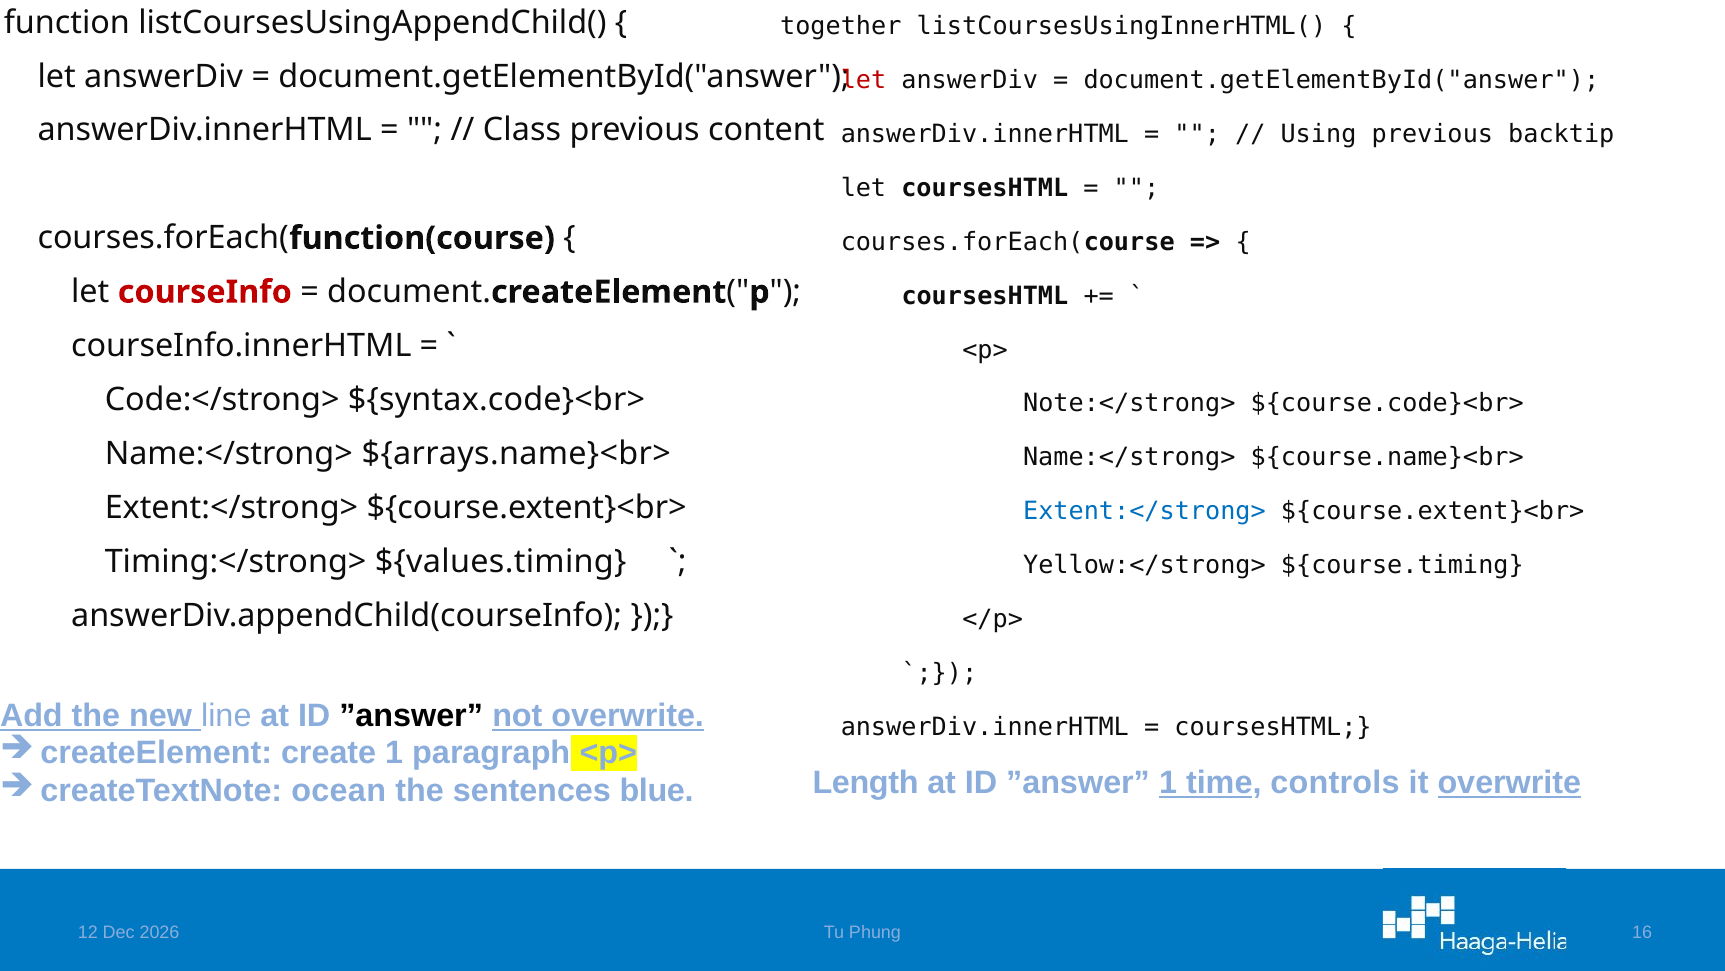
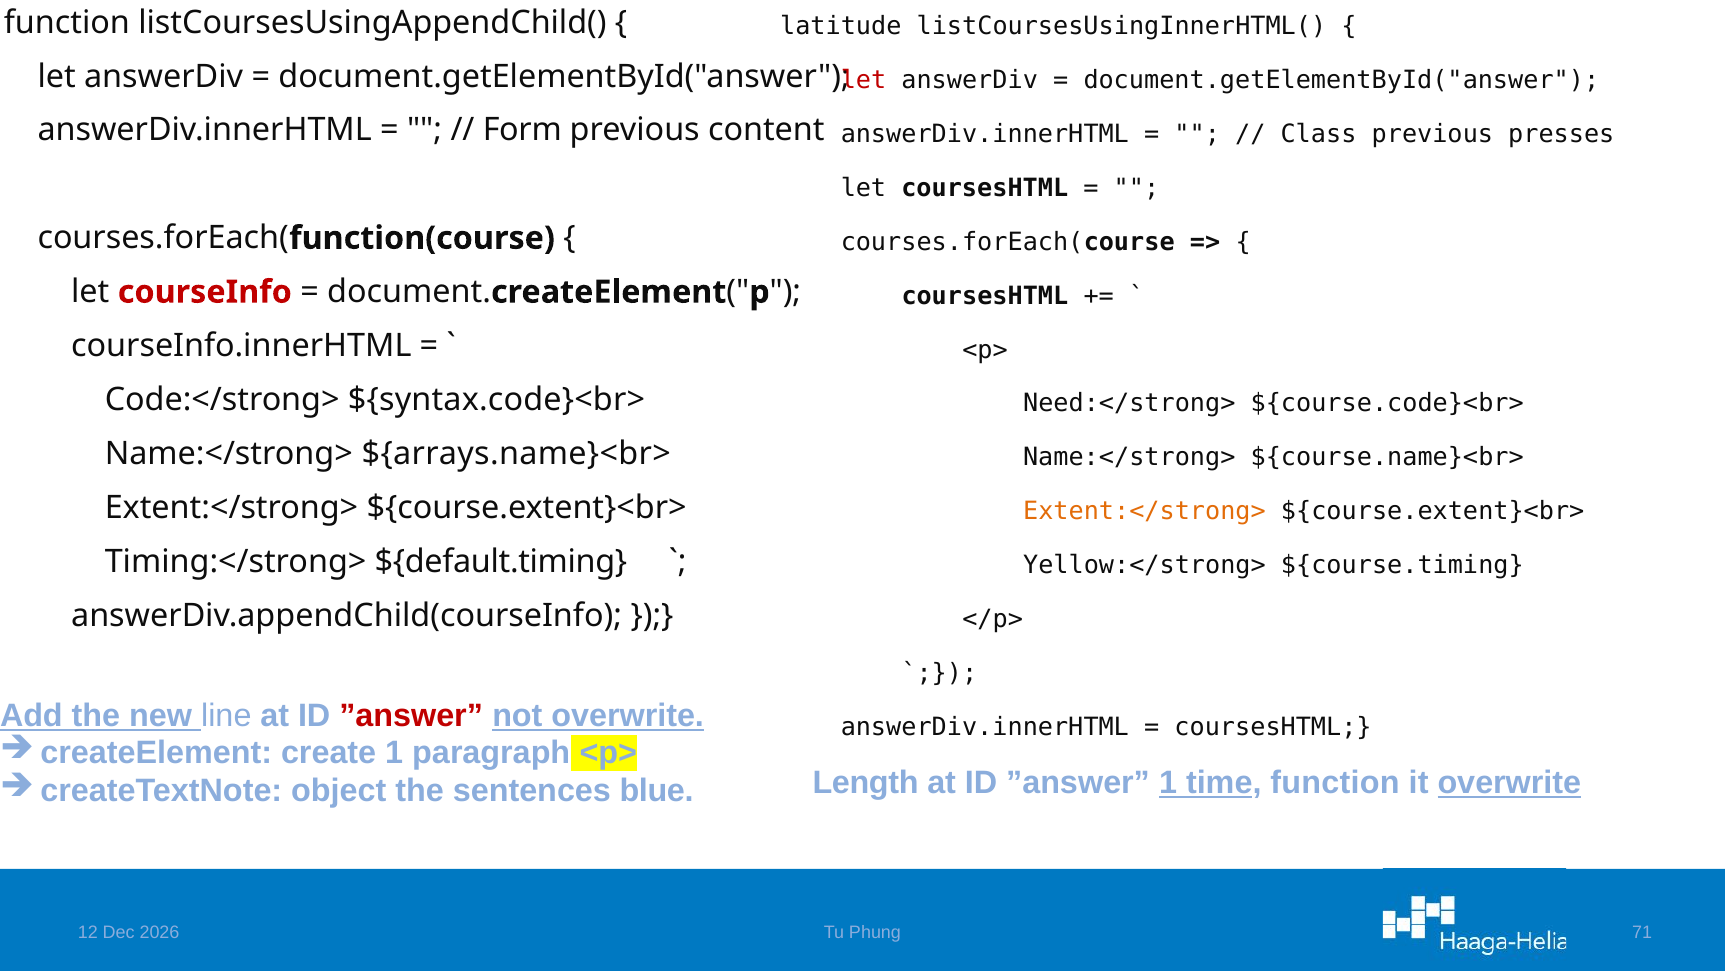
together: together -> latitude (841, 26)
Class: Class -> Form (522, 130)
Using: Using -> Class (1319, 134)
backtip: backtip -> presses (1561, 134)
Note:</strong>: Note:</strong> -> Need:</strong> (1129, 403)
Extent:</strong> colour: blue -> orange (1144, 511)
${values.timing: ${values.timing -> ${default.timing (501, 561)
”answer colour: black -> red (411, 715)
time controls: controls -> function (1335, 782)
ocean: ocean -> object (339, 790)
16: 16 -> 71 (1642, 932)
